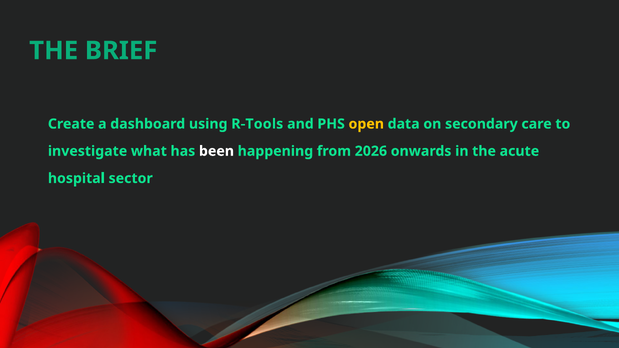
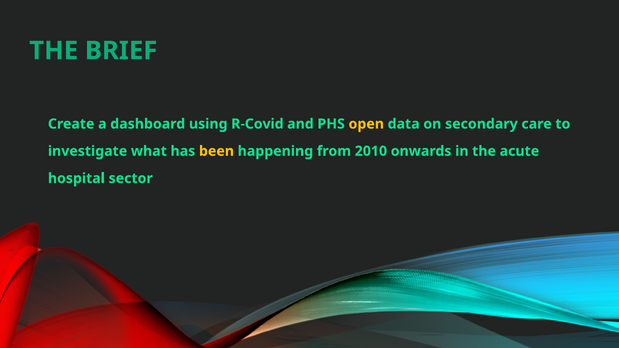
R-Tools: R-Tools -> R-Covid (257, 124)
been colour: white -> yellow (216, 151)
2026: 2026 -> 2010 (371, 151)
